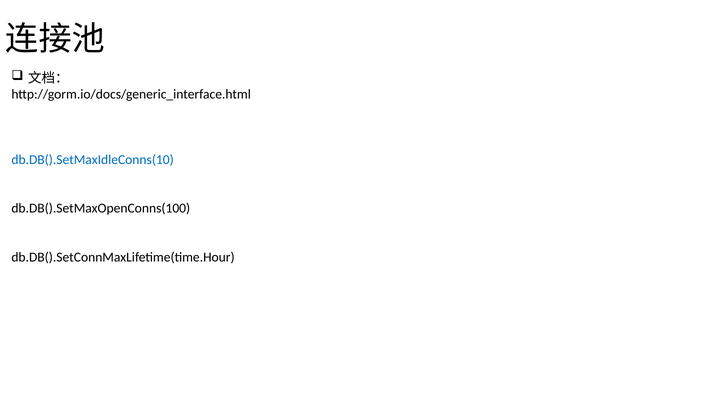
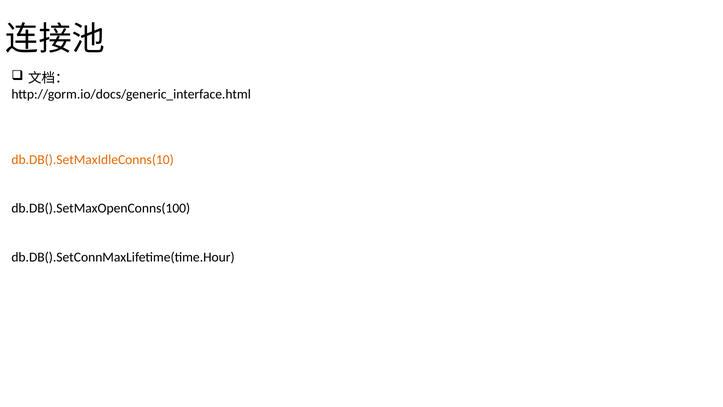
db.DB().SetMaxIdleConns(10 colour: blue -> orange (93, 159)
